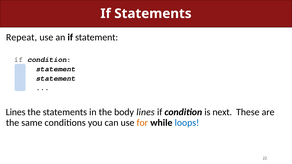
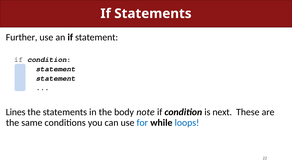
Repeat: Repeat -> Further (22, 37)
body lines: lines -> note (146, 112)
for colour: orange -> blue (142, 123)
